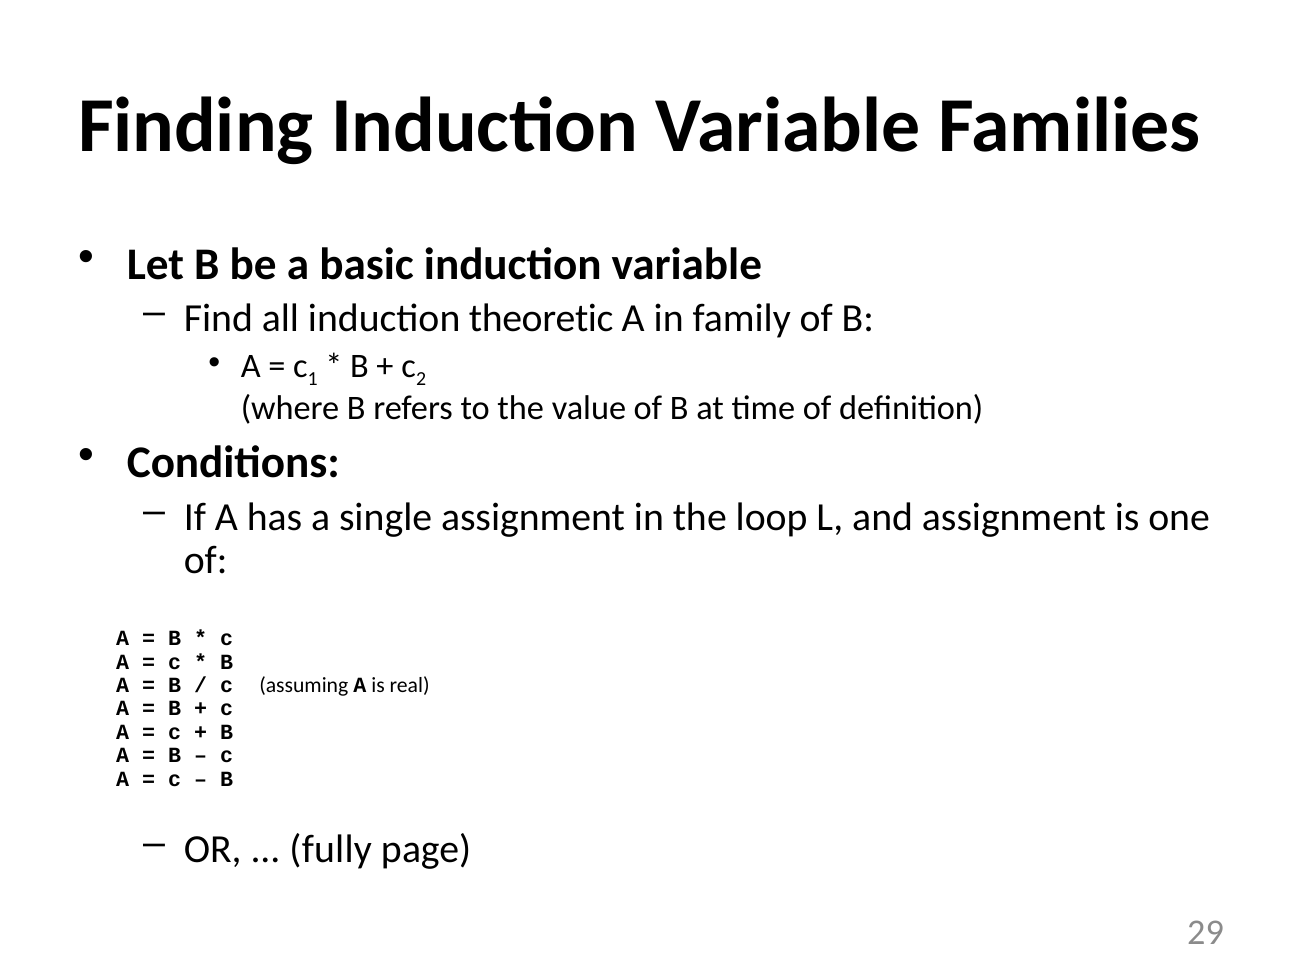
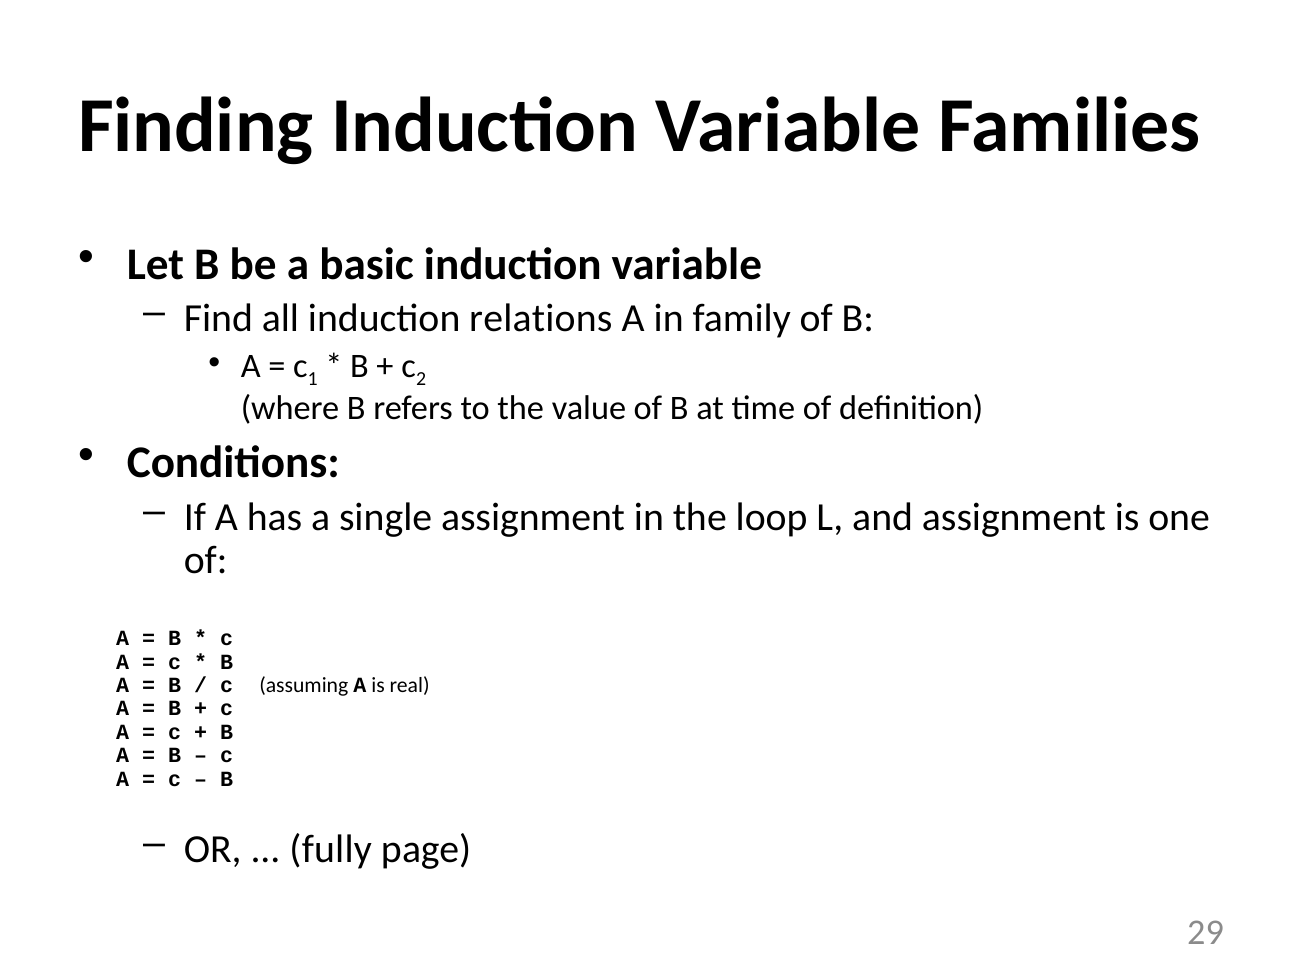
theoretic: theoretic -> relations (541, 319)
